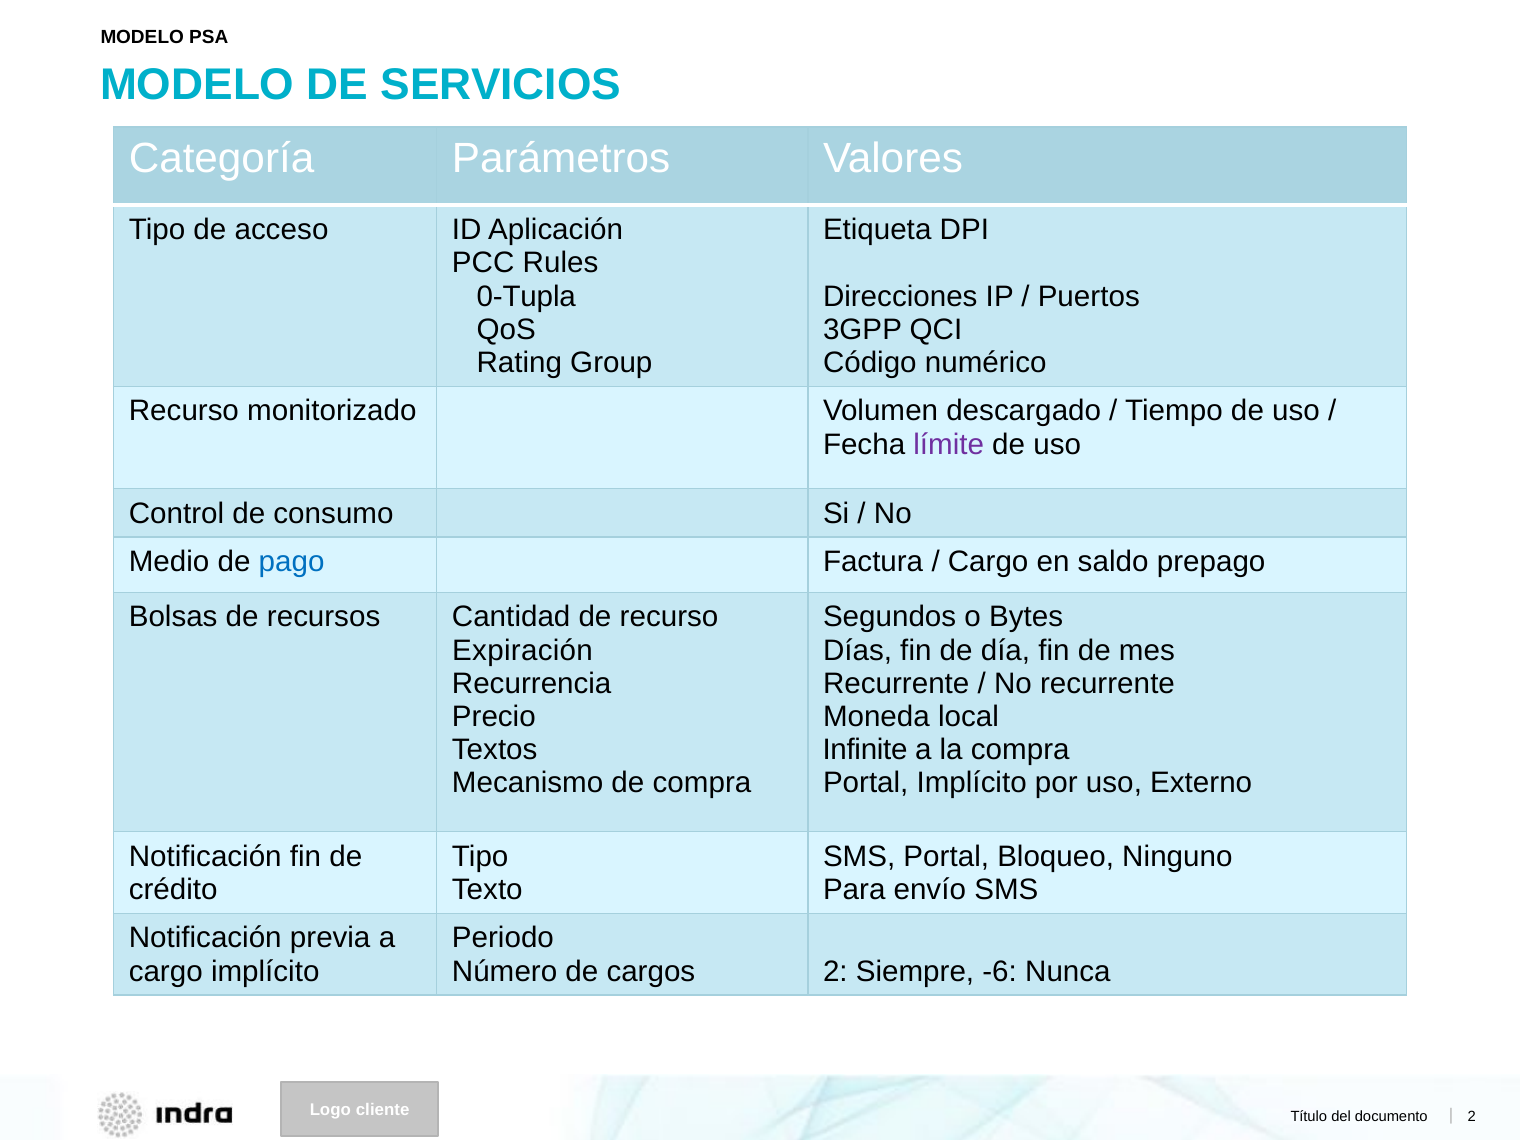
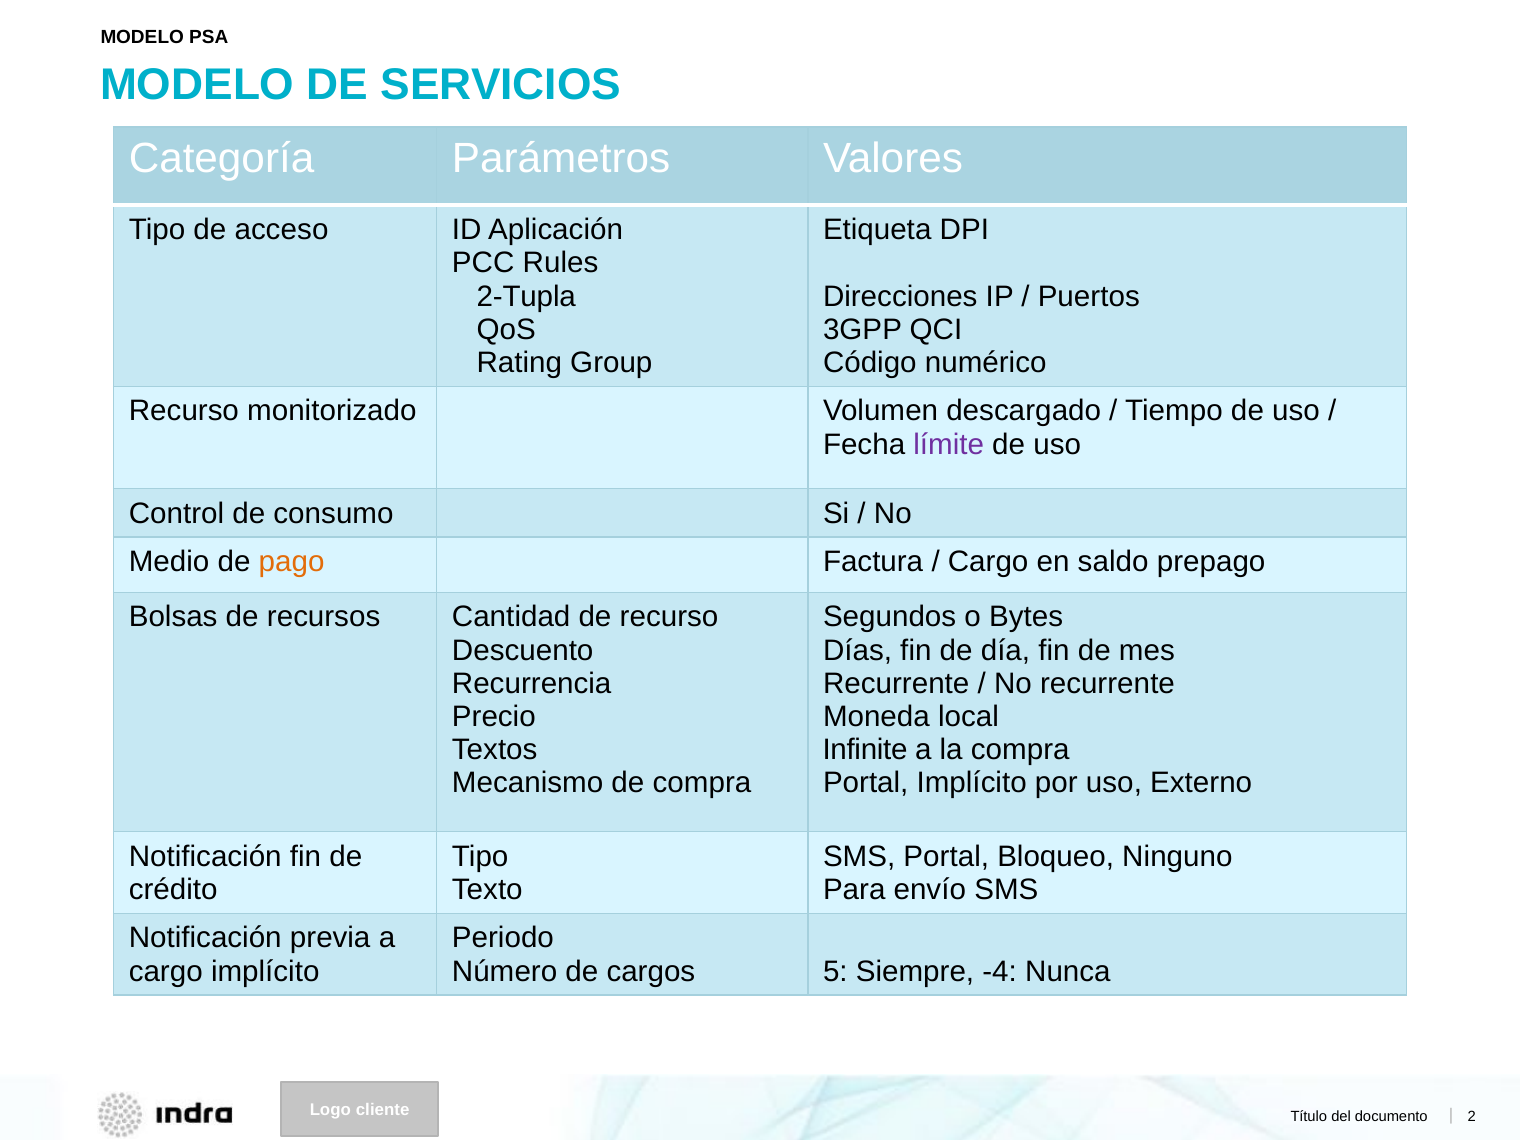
0-Tupla: 0-Tupla -> 2-Tupla (526, 296)
pago colour: blue -> orange (292, 562)
Expiración: Expiración -> Descuento (523, 650)
cargos 2: 2 -> 5 (835, 971)
-6: -6 -> -4 (1000, 971)
